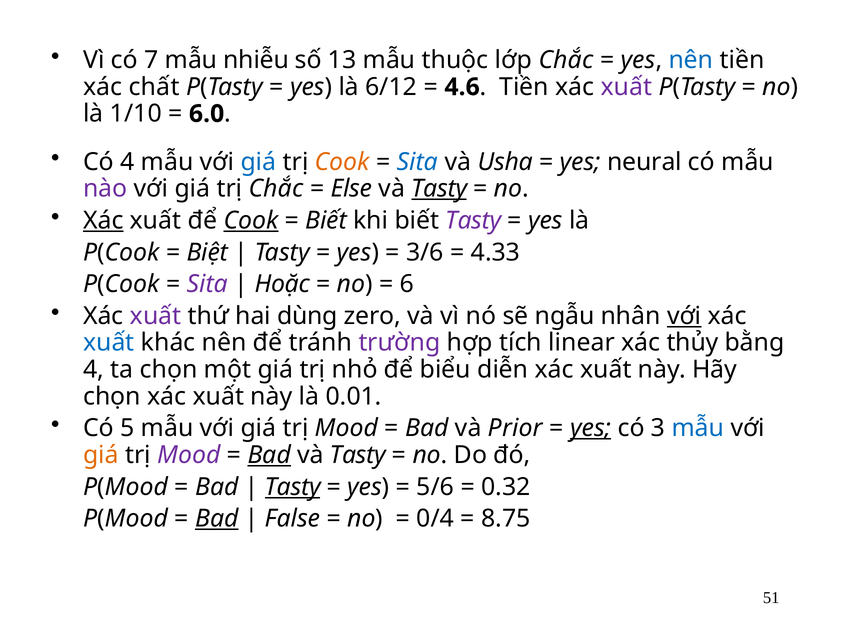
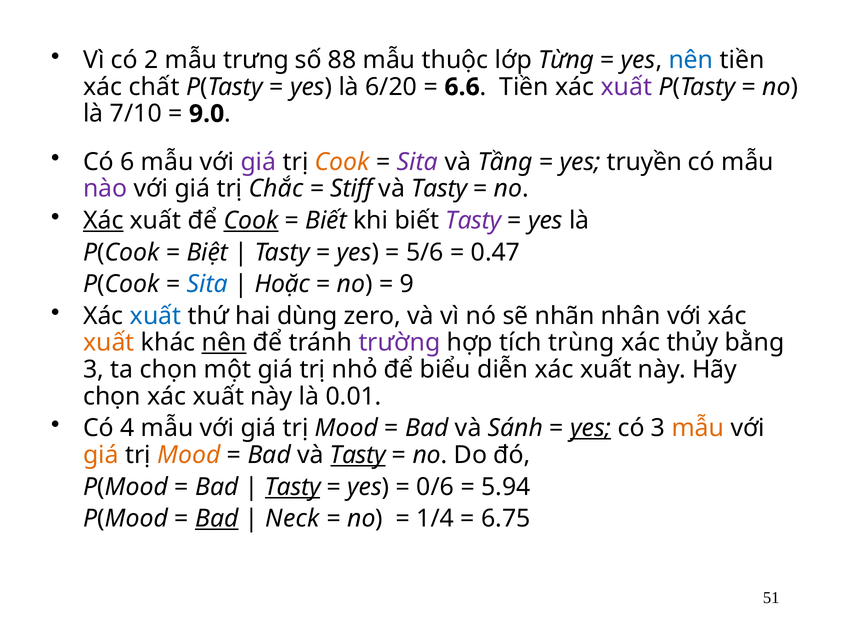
7: 7 -> 2 (151, 60)
nhiễu: nhiễu -> trưng (256, 60)
13: 13 -> 88 (342, 60)
lớp Chắc: Chắc -> Từng (566, 60)
6/12: 6/12 -> 6/20 (391, 87)
4.6: 4.6 -> 6.6 (462, 87)
1/10: 1/10 -> 7/10 (136, 114)
6.0: 6.0 -> 9.0 (207, 114)
Có 4: 4 -> 6 (127, 162)
giá colour: blue -> purple (258, 162)
Sita colour: blue -> purple (417, 162)
Usha: Usha -> Tầng (505, 162)
neural: neural -> truyền (645, 162)
Else: Else -> Stiff (351, 189)
Tasty underline: present -> none (439, 189)
3/6: 3/6 -> 5/6 (425, 252)
4.33: 4.33 -> 0.47 (495, 252)
Sita colour: purple -> blue (207, 284)
6: 6 -> 9 (407, 284)
xuất colour: purple -> blue (156, 316)
ngẫu: ngẫu -> nhãn (565, 316)
với underline: present -> none (684, 316)
xuất colour: blue -> orange (109, 343)
nên underline: none -> present (224, 343)
linear: linear -> trùng (581, 343)
4: 4 -> 3 (94, 370)
5: 5 -> 4 (127, 428)
Prior: Prior -> Sánh (516, 428)
mẫu colour: blue -> orange (698, 428)
Mood colour: purple -> orange (189, 455)
Bad underline: present -> none (269, 455)
Tasty underline: none -> present (358, 455)
5/6: 5/6 -> 0/6 (435, 487)
0.32: 0.32 -> 5.94 (506, 487)
False: False -> Neck (292, 519)
0/4: 0/4 -> 1/4 (435, 519)
8.75: 8.75 -> 6.75 (506, 519)
